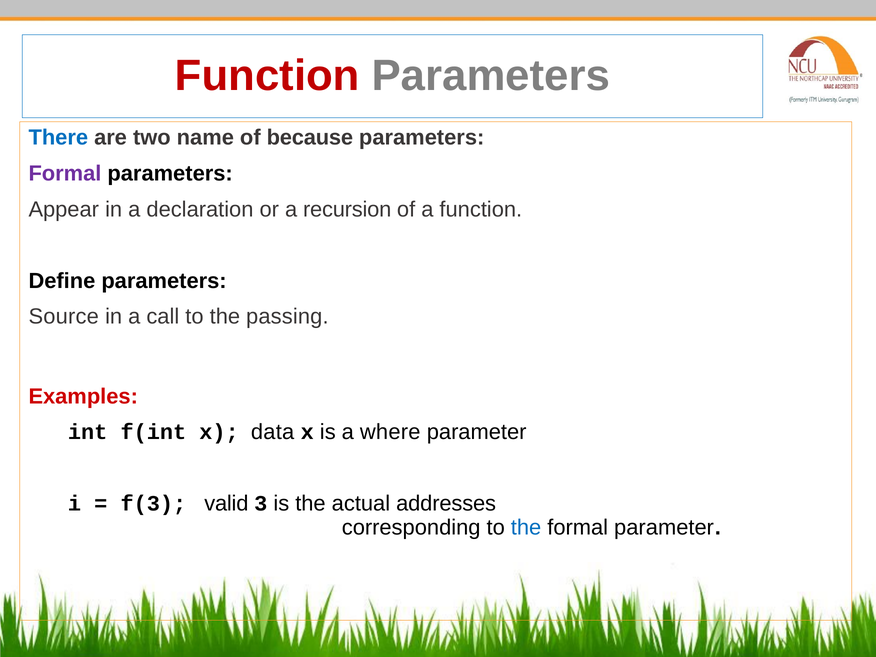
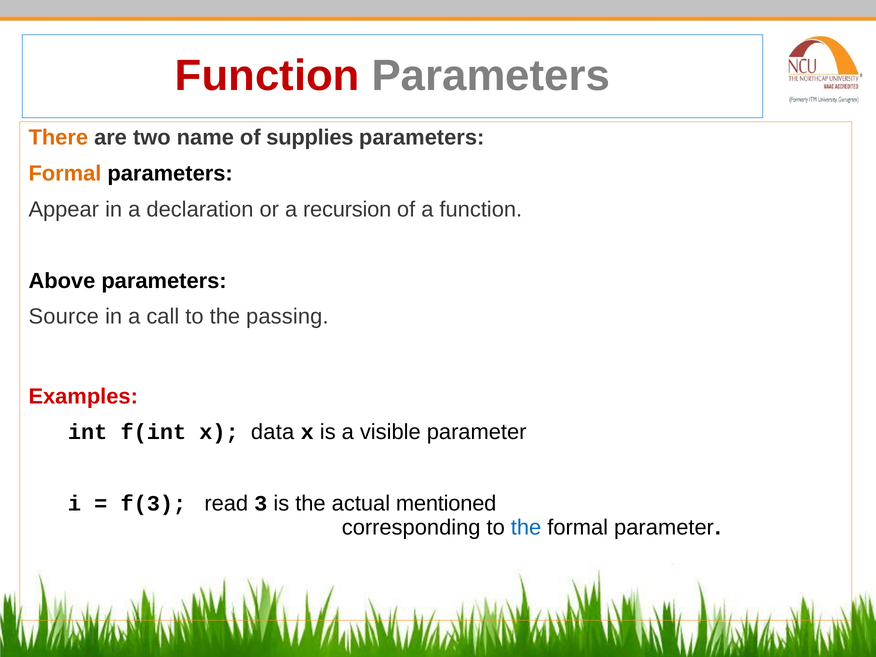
There colour: blue -> orange (58, 138)
because: because -> supplies (310, 138)
Formal colour: purple -> orange (65, 173)
Define: Define -> Above (62, 281)
where: where -> visible (390, 432)
valid: valid -> read (226, 504)
addresses: addresses -> mentioned (446, 504)
